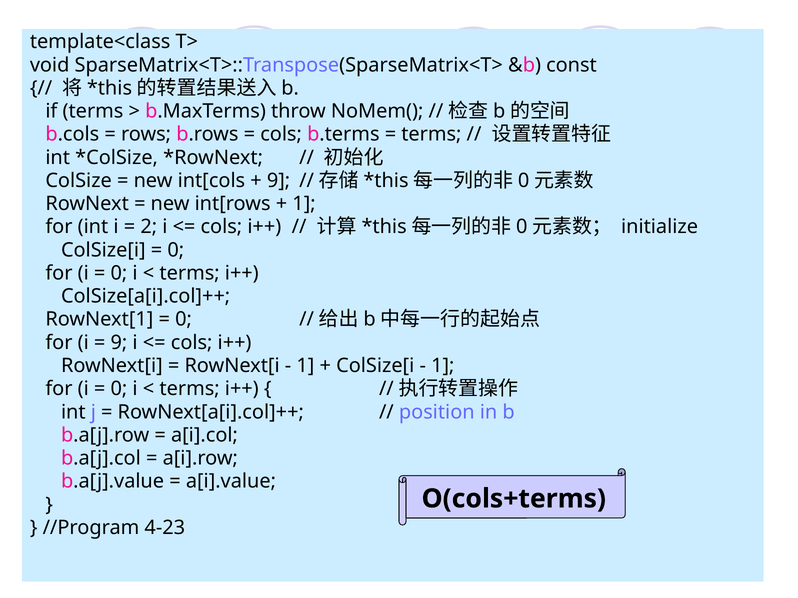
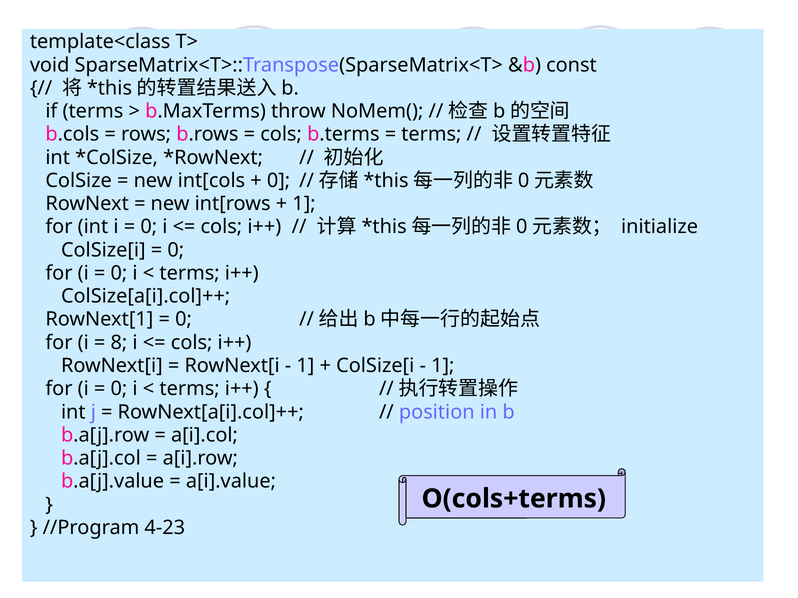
9: 9 -> 0 (279, 181)
2: 2 -> 0 (149, 227)
9: 9 -> 8 (119, 343)
